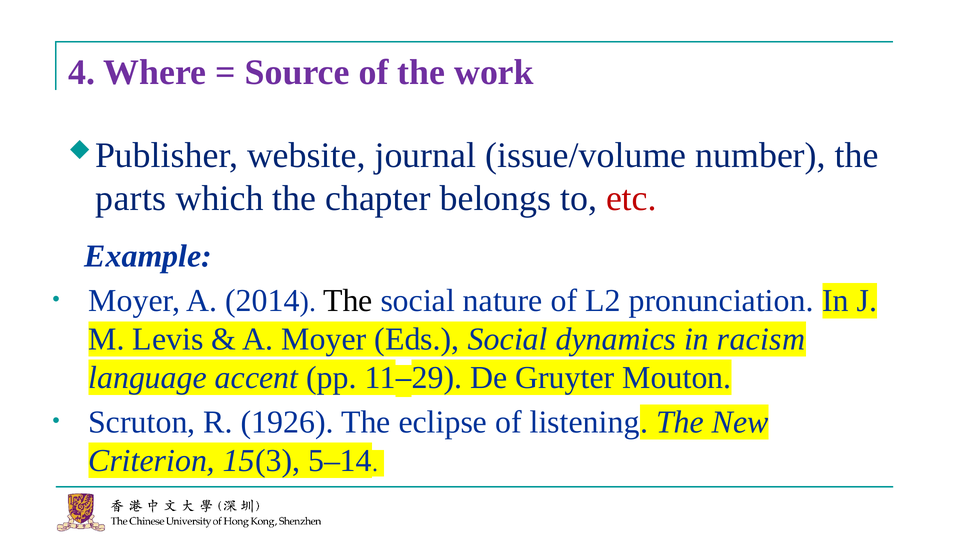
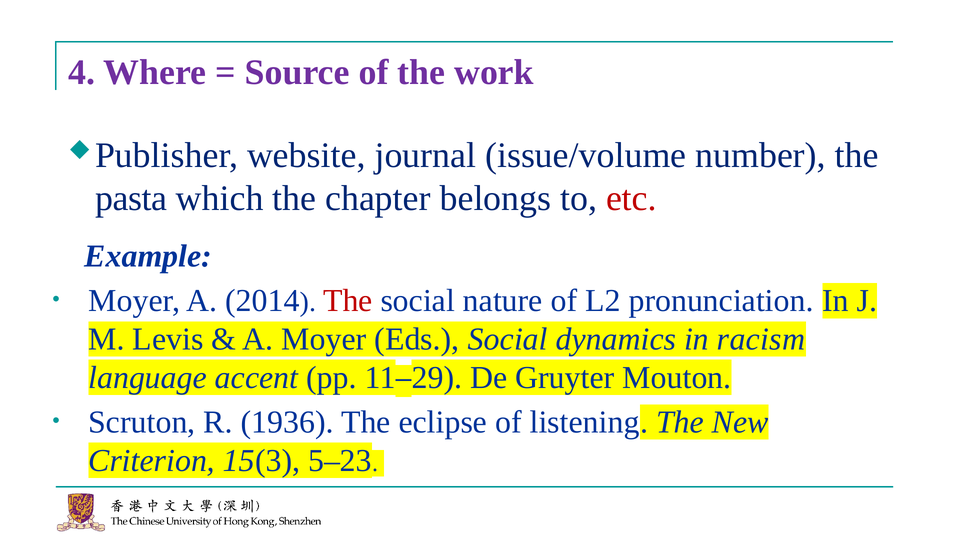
parts: parts -> pasta (131, 198)
The colour: black -> red (348, 300)
1926: 1926 -> 1936 (287, 422)
5–14: 5–14 -> 5–23 (340, 460)
